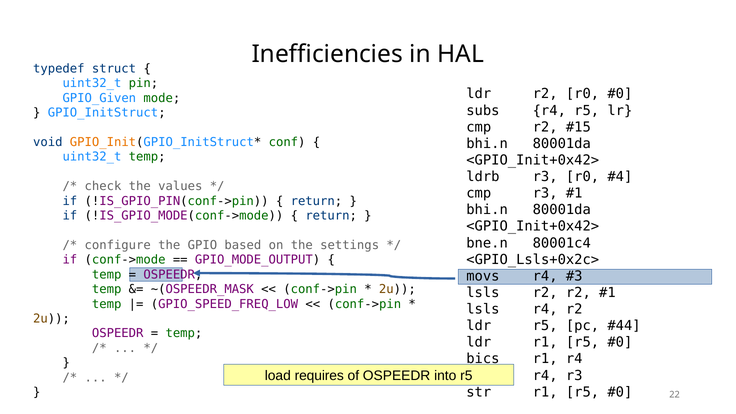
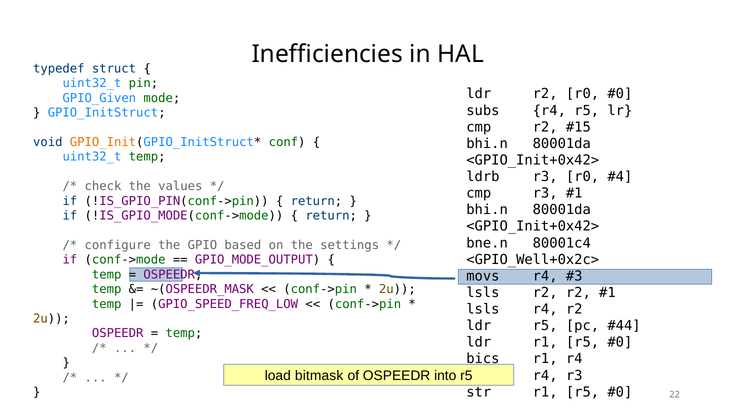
<GPIO_Lsls+0x2c>: <GPIO_Lsls+0x2c> -> <GPIO_Well+0x2c> (533, 260)
requires: requires -> bitmask (319, 376)
